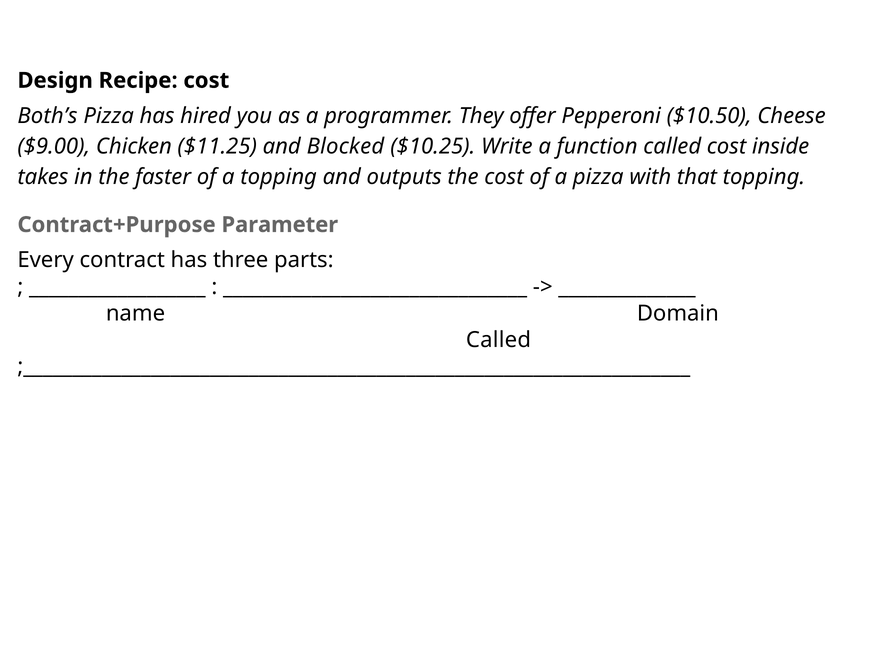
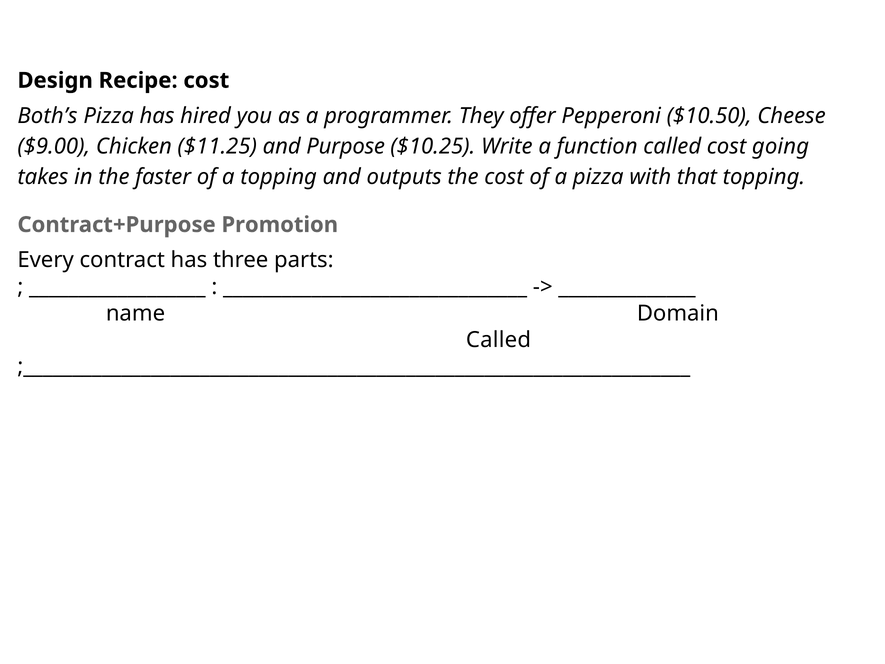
Blocked: Blocked -> Purpose (346, 146)
inside: inside -> going (781, 146)
Parameter: Parameter -> Promotion (280, 225)
